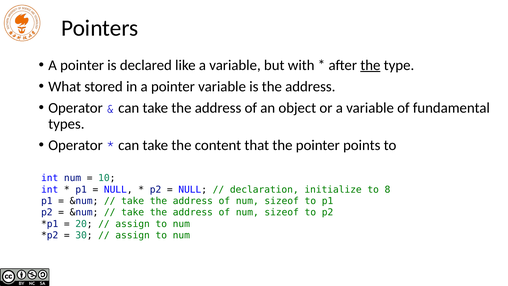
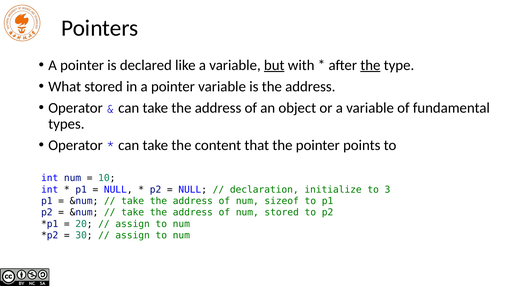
but underline: none -> present (274, 65)
8: 8 -> 3 (388, 189)
sizeof: sizeof -> stored (282, 212)
